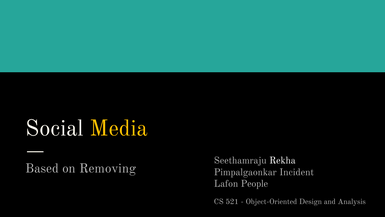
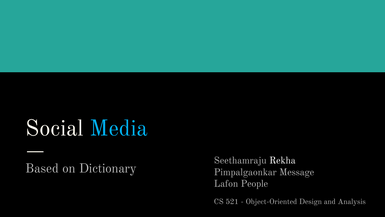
Media colour: yellow -> light blue (119, 128)
Removing: Removing -> Dictionary (108, 168)
Incident: Incident -> Message (297, 172)
